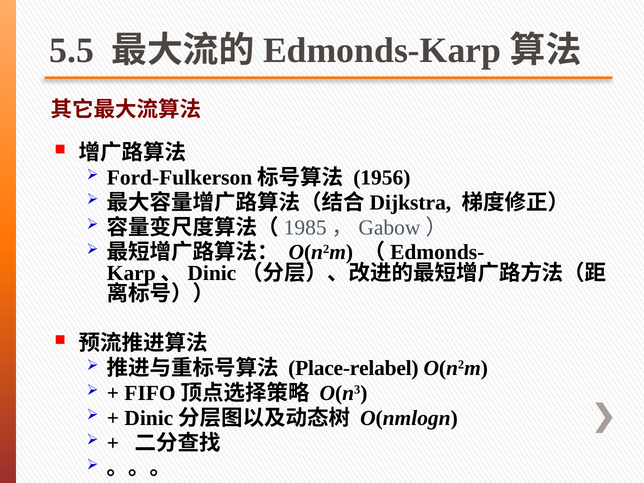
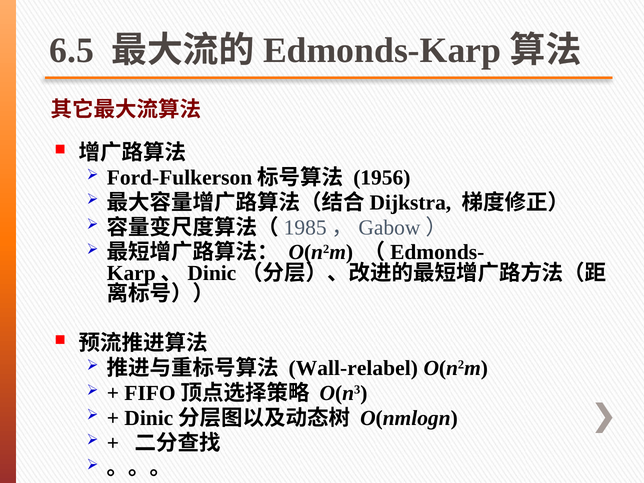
5.5: 5.5 -> 6.5 (72, 50)
Place-relabel: Place-relabel -> Wall-relabel (353, 368)
